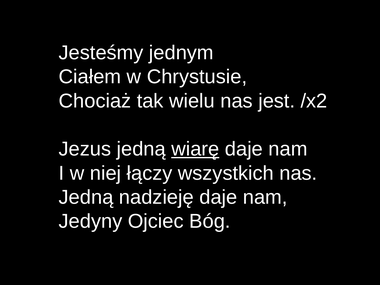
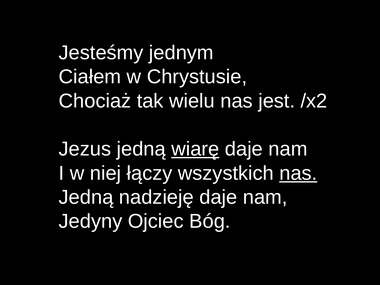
nas underline: none -> present (298, 173)
